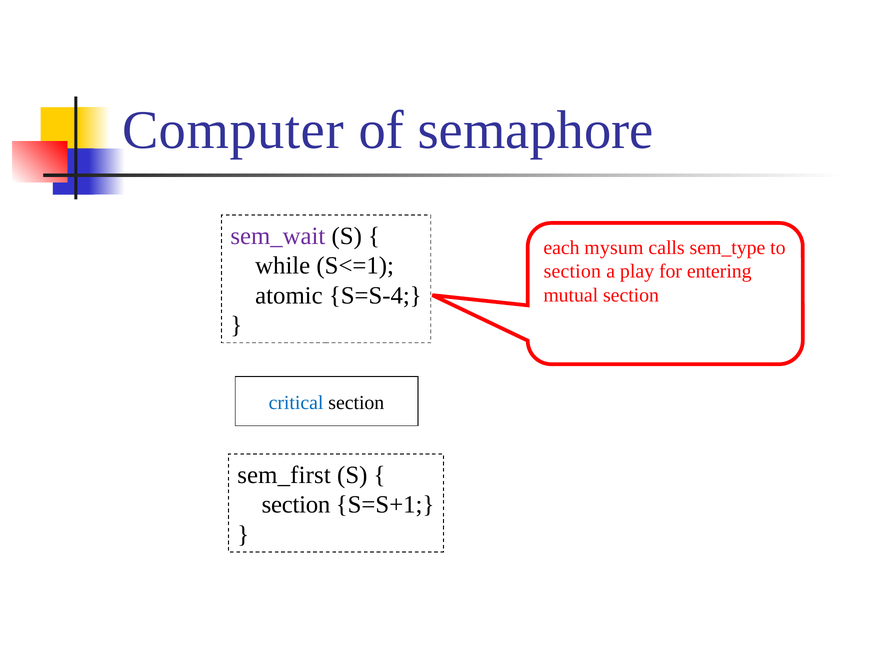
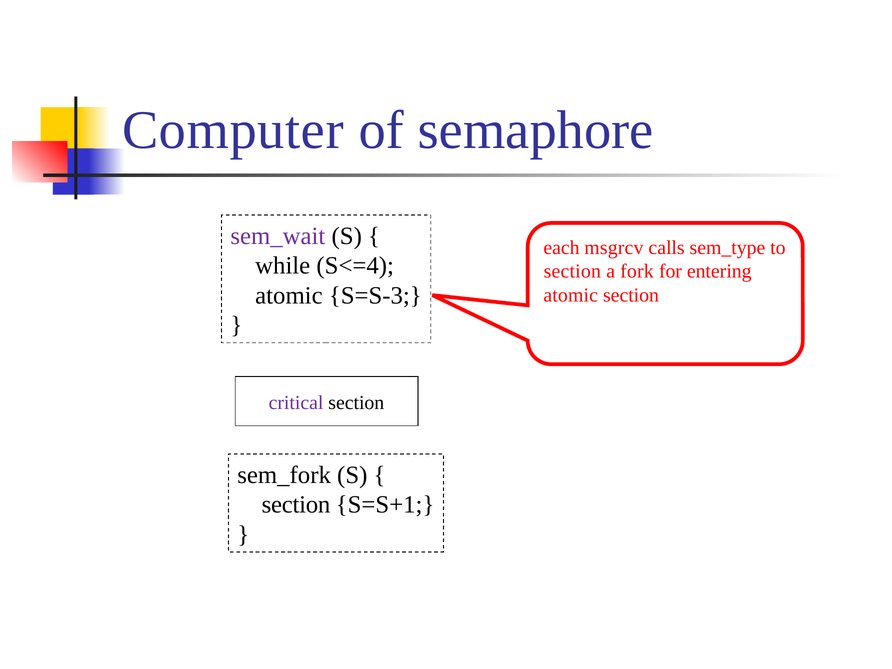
mysum: mysum -> msgrcv (614, 248)
S<=1: S<=1 -> S<=4 (355, 266)
play: play -> fork (637, 271)
S=S-4: S=S-4 -> S=S-3 (375, 296)
mutual: mutual -> atomic (571, 295)
critical colour: blue -> purple (296, 403)
sem_first: sem_first -> sem_fork (284, 475)
